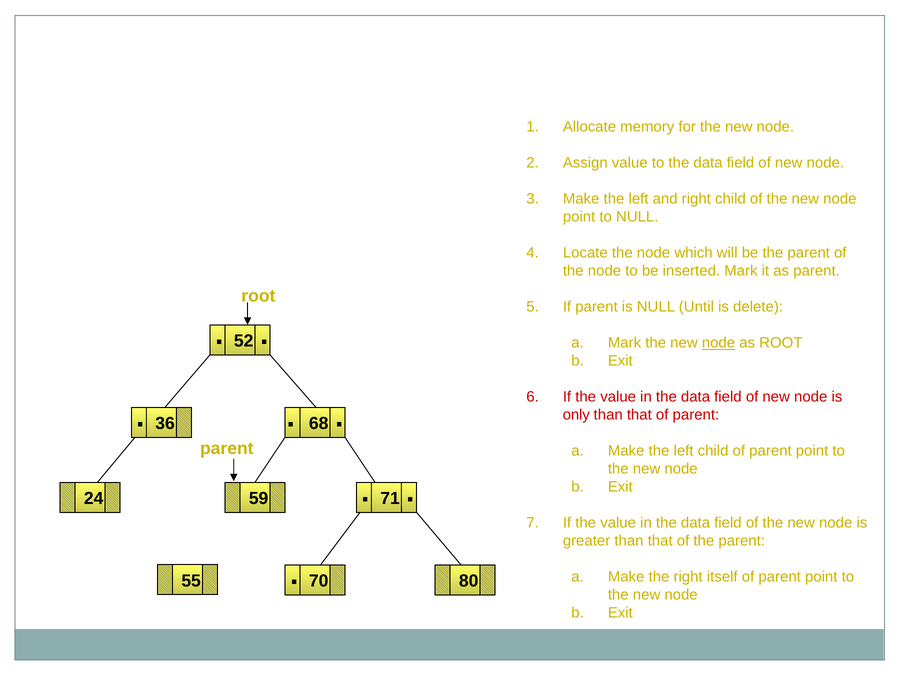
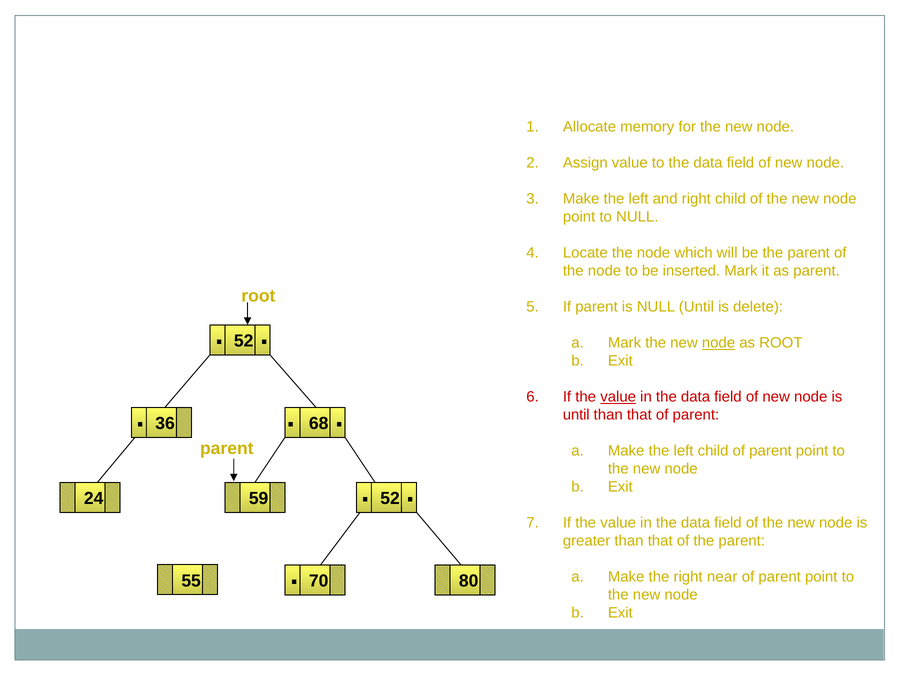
value underline: none -> present (618, 397)
only: only -> until (576, 415)
59 71: 71 -> 52 (390, 499)
itself: itself -> near (722, 577)
